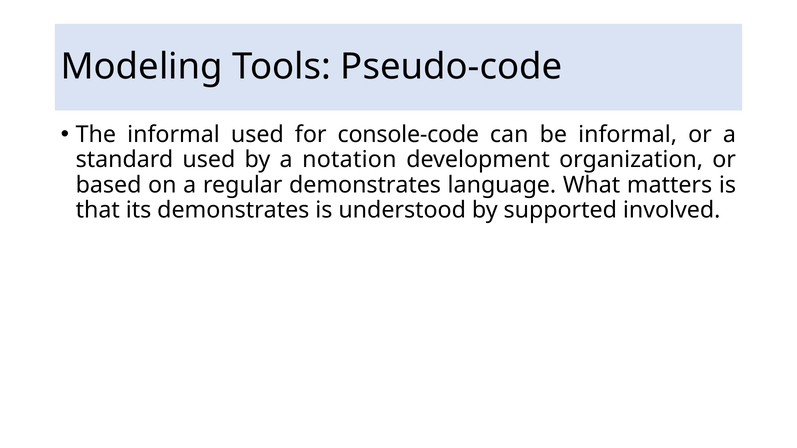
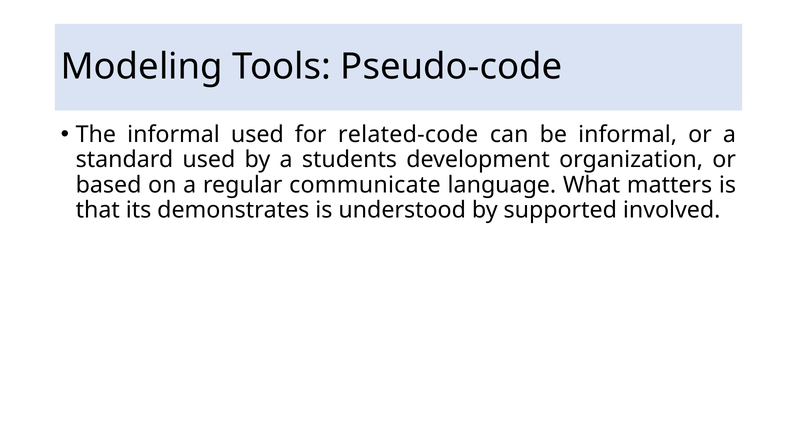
console-code: console-code -> related-code (408, 135)
notation: notation -> students (349, 160)
regular demonstrates: demonstrates -> communicate (365, 185)
